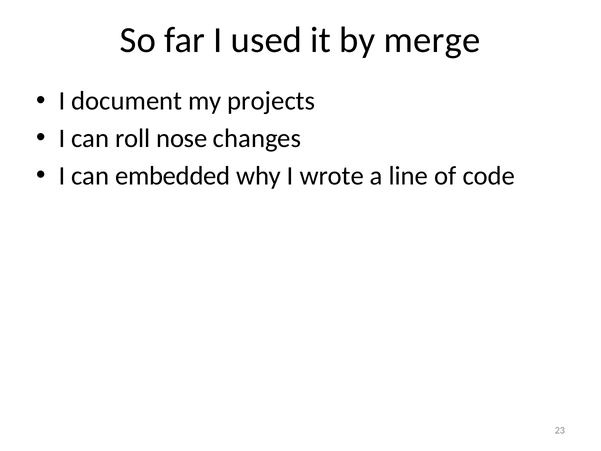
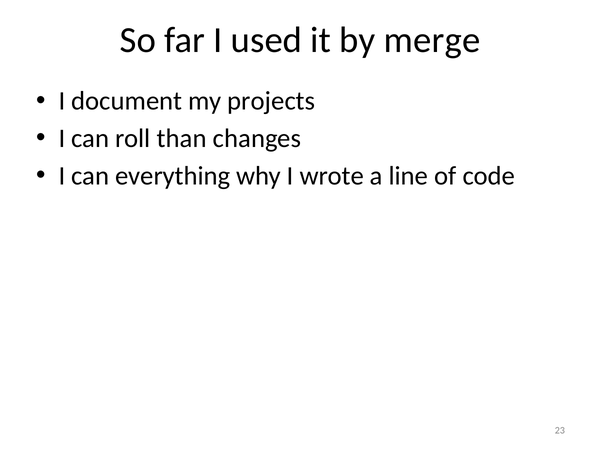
nose: nose -> than (182, 138)
embedded: embedded -> everything (173, 176)
